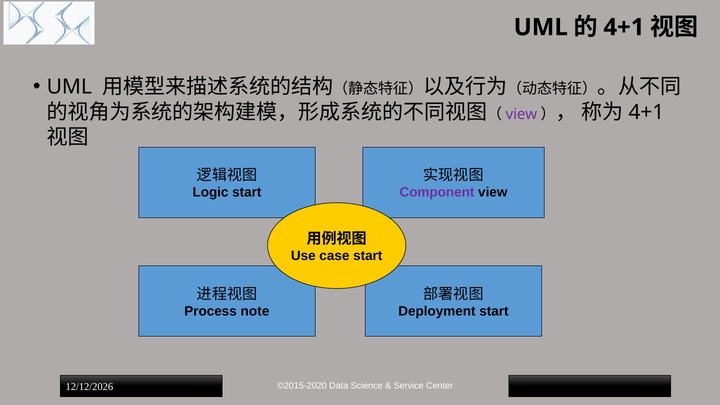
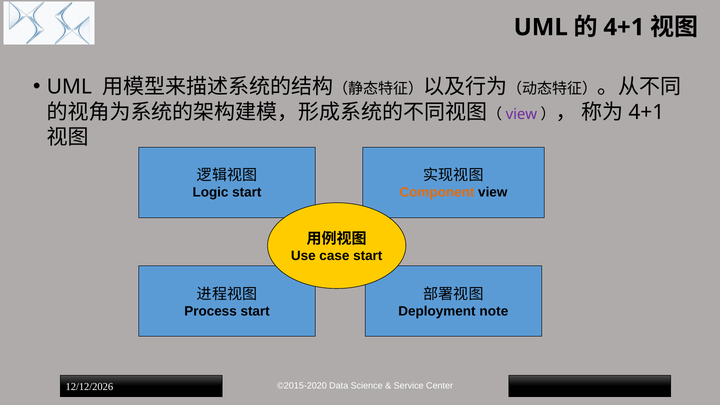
Component colour: purple -> orange (437, 192)
Process note: note -> start (255, 311)
Deployment start: start -> note (494, 311)
